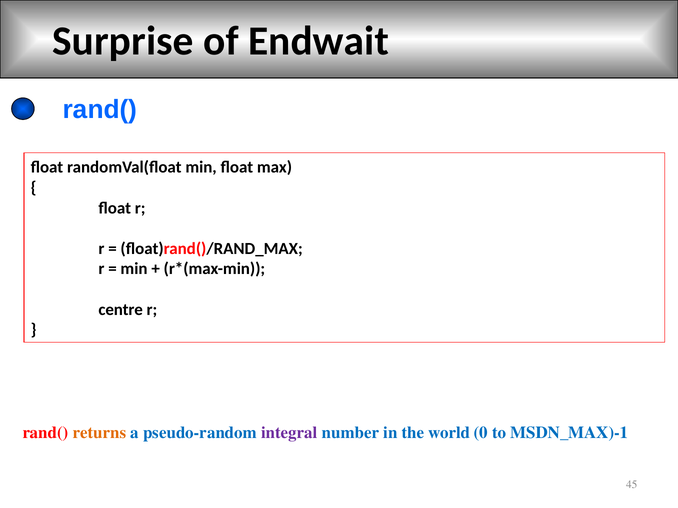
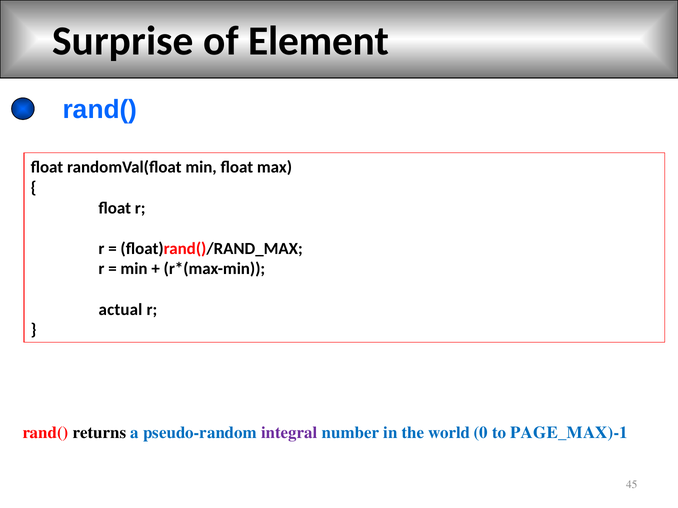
Endwait: Endwait -> Element (319, 41)
centre: centre -> actual (120, 310)
returns colour: orange -> black (100, 433)
MSDN_MAX)-1: MSDN_MAX)-1 -> PAGE_MAX)-1 (569, 433)
